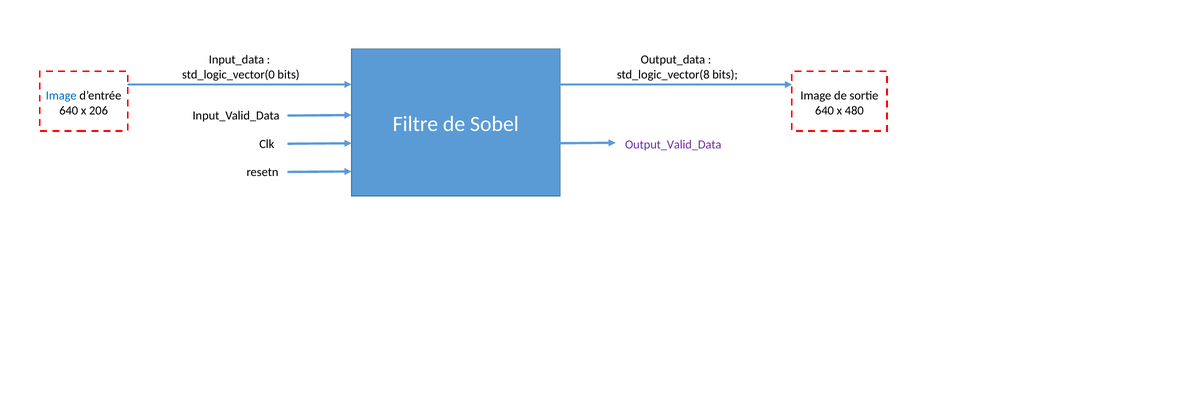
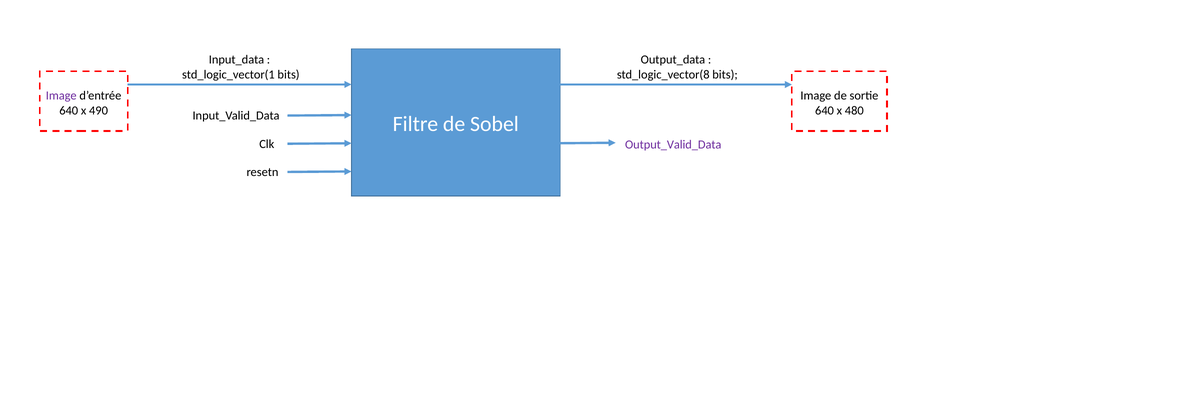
std_logic_vector(0: std_logic_vector(0 -> std_logic_vector(1 (228, 75)
Image colour: blue -> purple (61, 96)
206: 206 -> 490 (98, 111)
